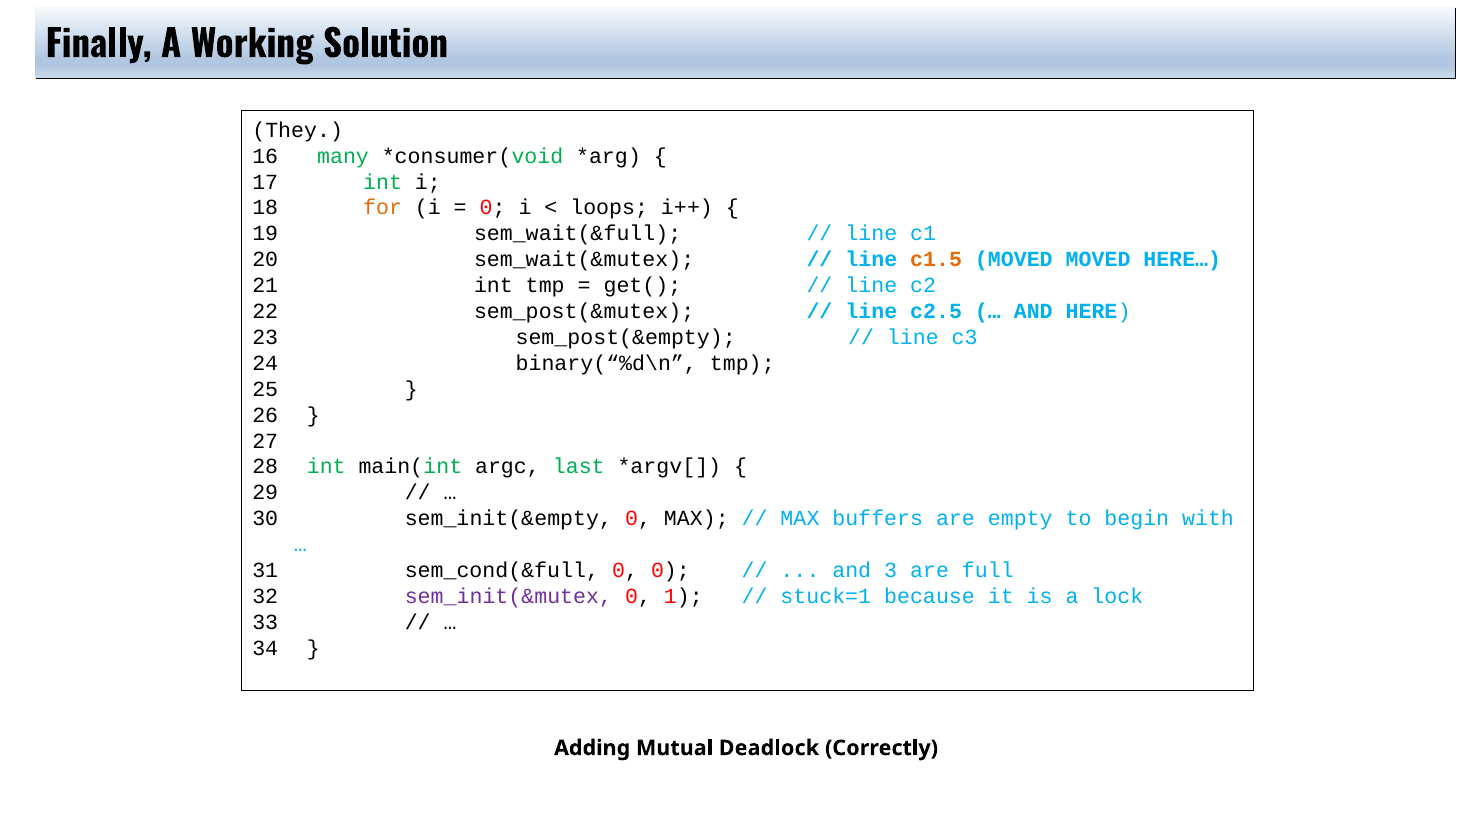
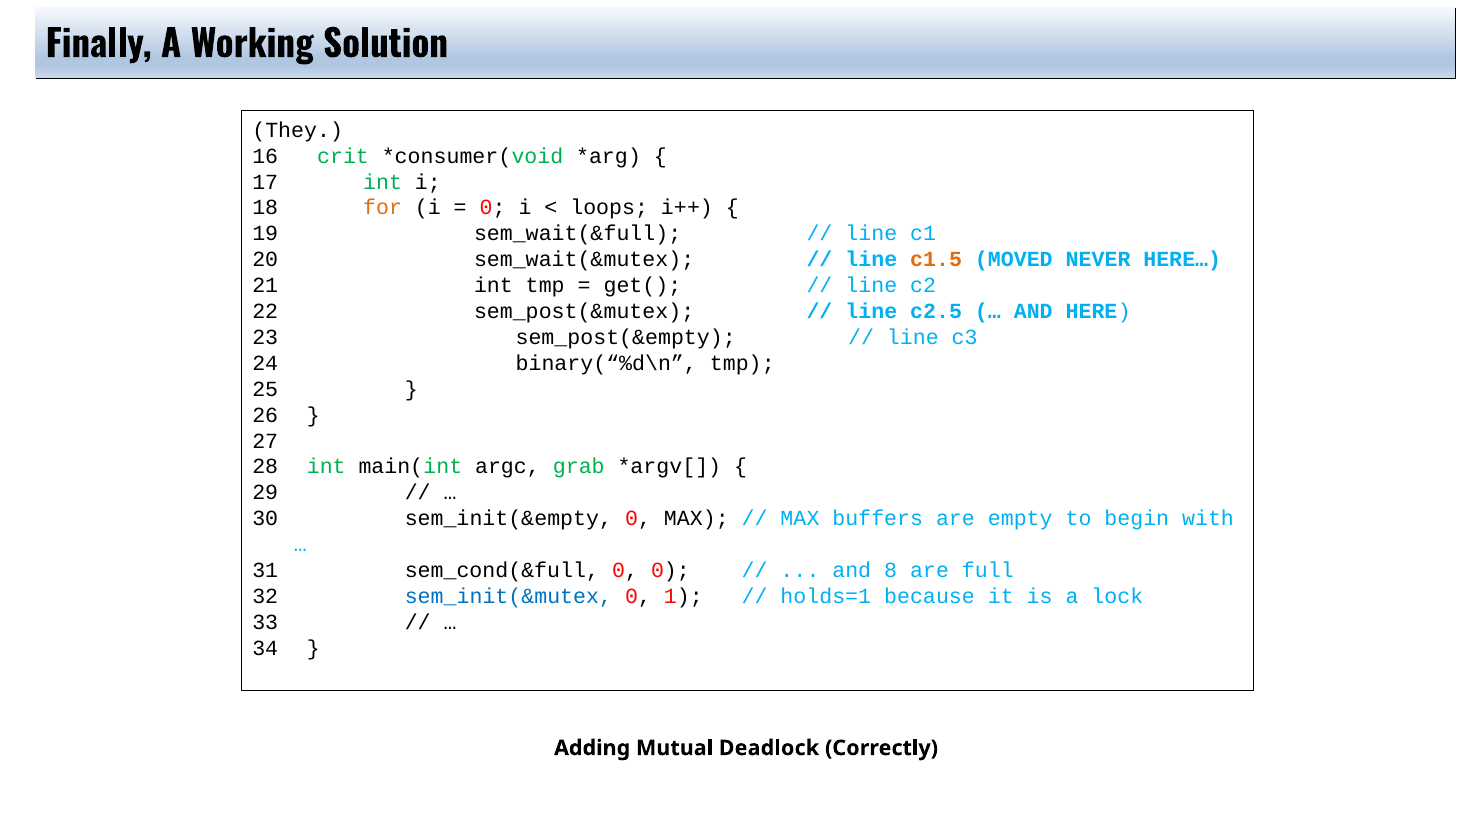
many: many -> crit (343, 156)
MOVED MOVED: MOVED -> NEVER (1098, 259)
last: last -> grab (579, 466)
3: 3 -> 8 (891, 570)
sem_init(&mutex colour: purple -> blue (508, 596)
stuck=1: stuck=1 -> holds=1 (826, 596)
